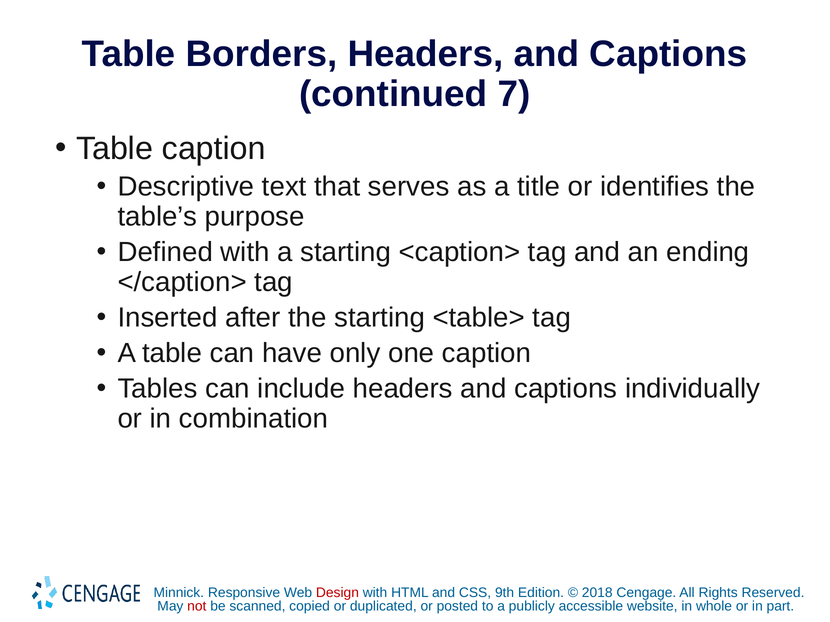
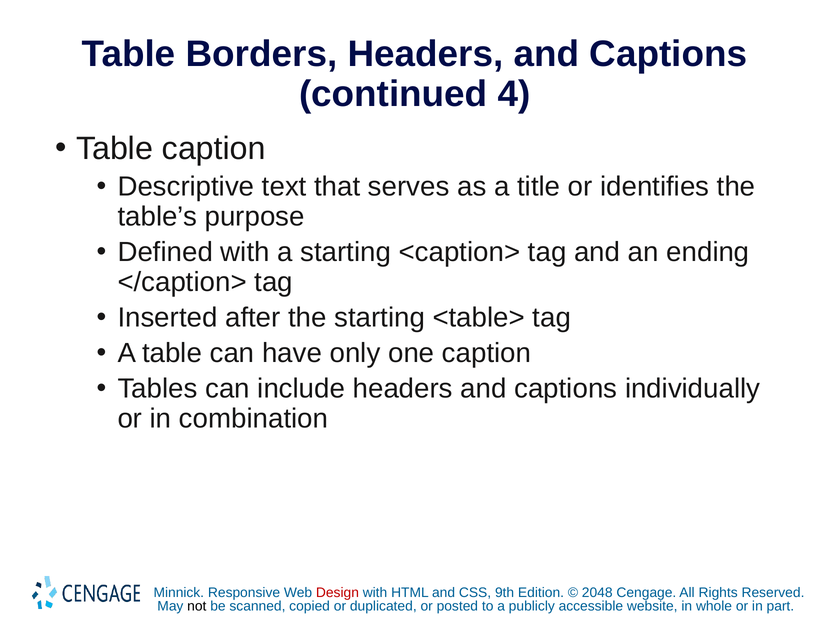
7: 7 -> 4 (514, 94)
2018: 2018 -> 2048 (597, 593)
not colour: red -> black (197, 607)
